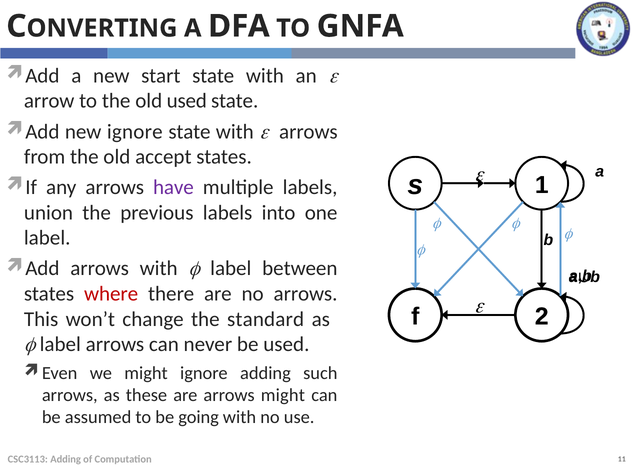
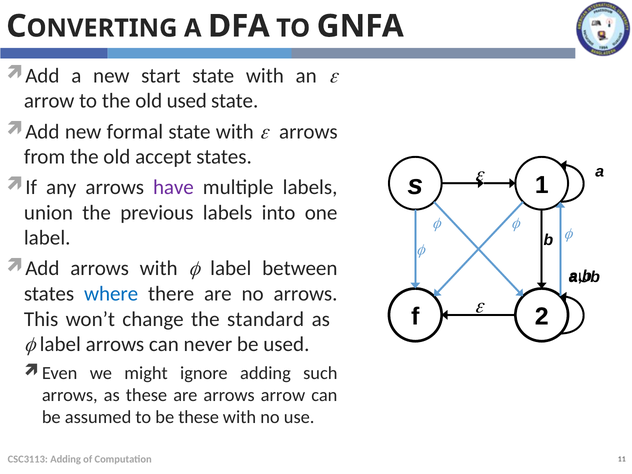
new ignore: ignore -> formal (135, 132)
where colour: red -> blue (111, 294)
arrows might: might -> arrow (283, 395)
be going: going -> these (199, 417)
